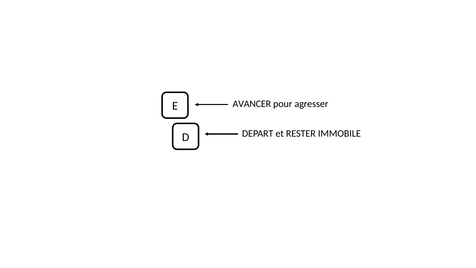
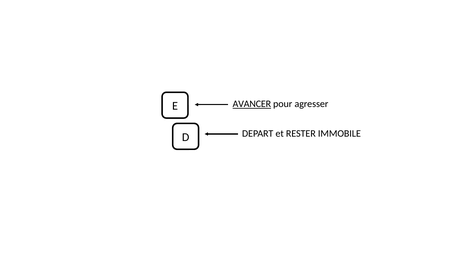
AVANCER underline: none -> present (252, 104)
